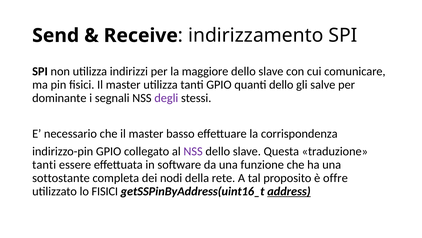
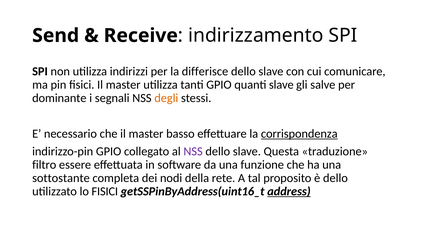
maggiore: maggiore -> differisce (205, 71)
quanti dello: dello -> slave (281, 85)
degli colour: purple -> orange (166, 98)
corrispondenza underline: none -> present (299, 133)
tanti: tanti -> filtro (44, 164)
è offre: offre -> dello (335, 178)
